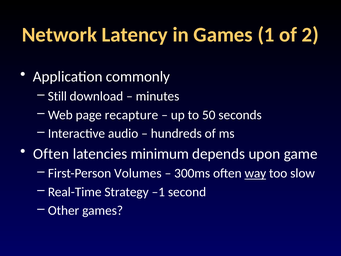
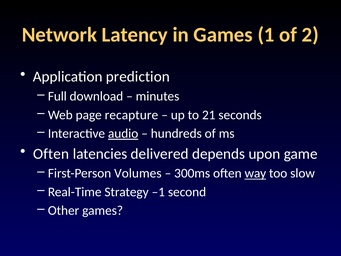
commonly: commonly -> prediction (138, 77)
Still: Still -> Full (57, 96)
50: 50 -> 21 (209, 115)
audio underline: none -> present (123, 133)
minimum: minimum -> delivered (160, 154)
